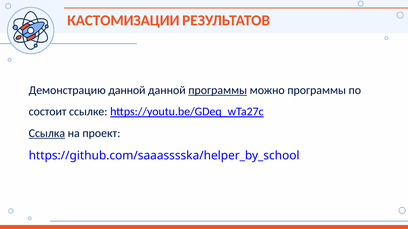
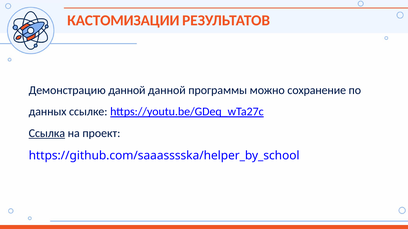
программы underline: present -> none (218, 90)
можно программы: программы -> сохранение (317, 90)
состоит: состоит -> данных (48, 112)
